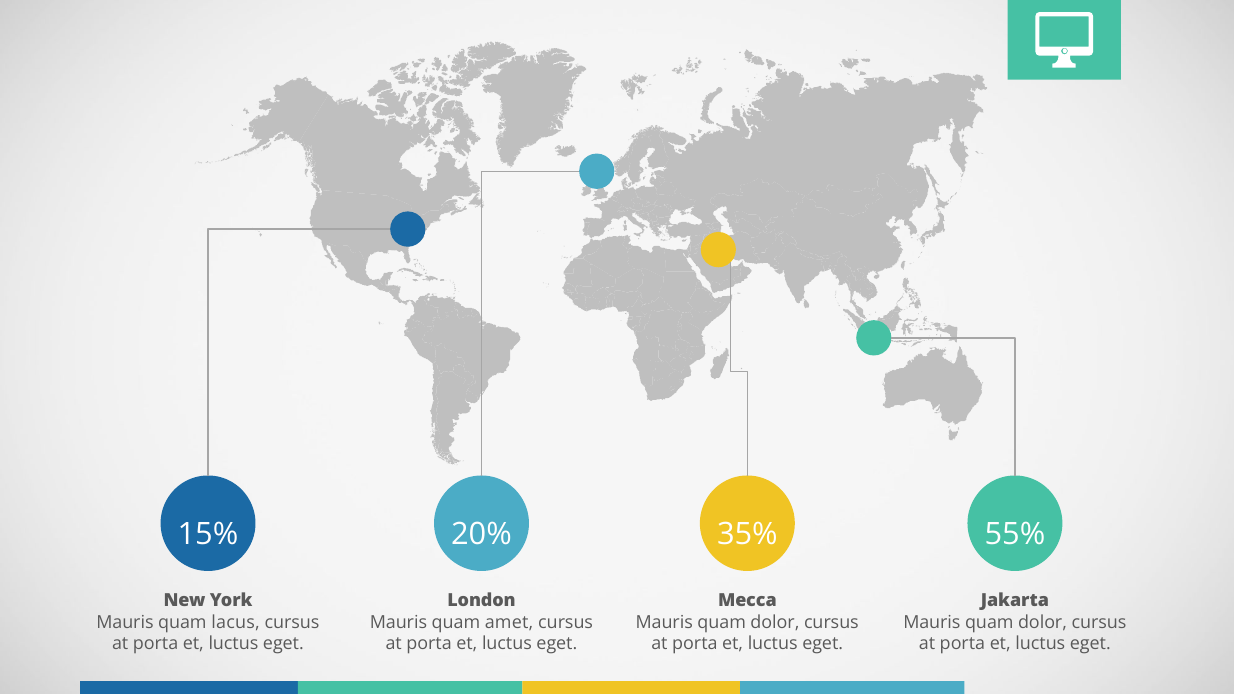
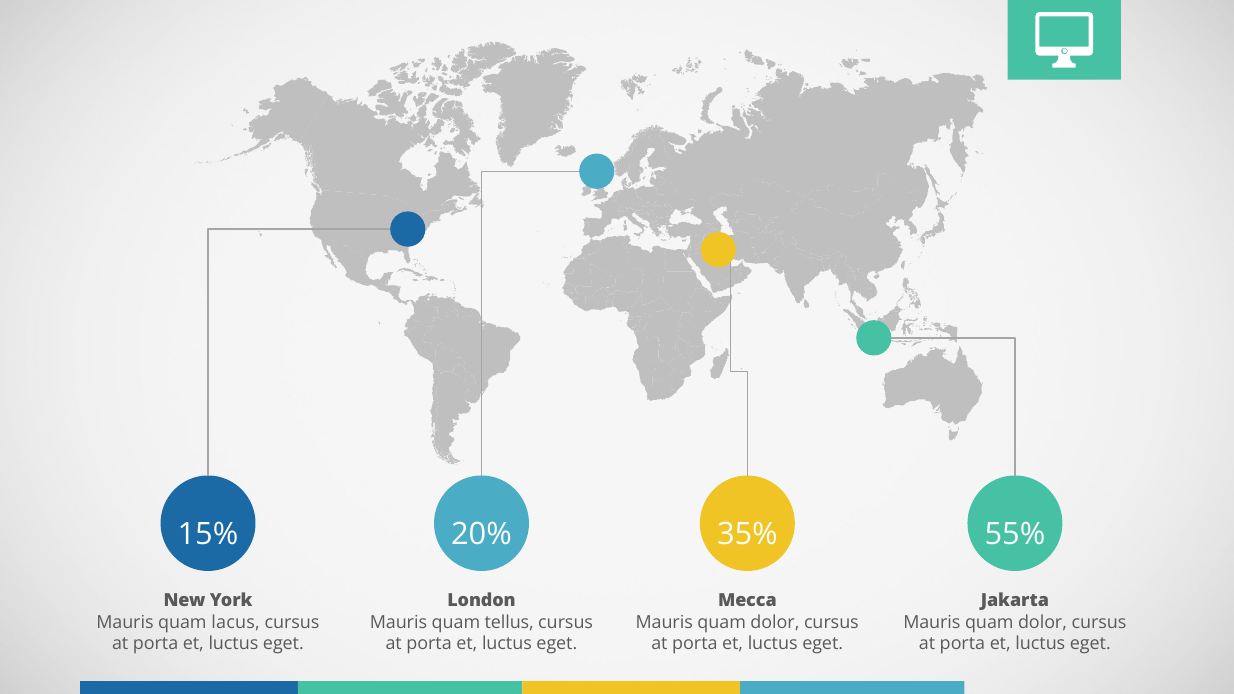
amet: amet -> tellus (509, 623)
